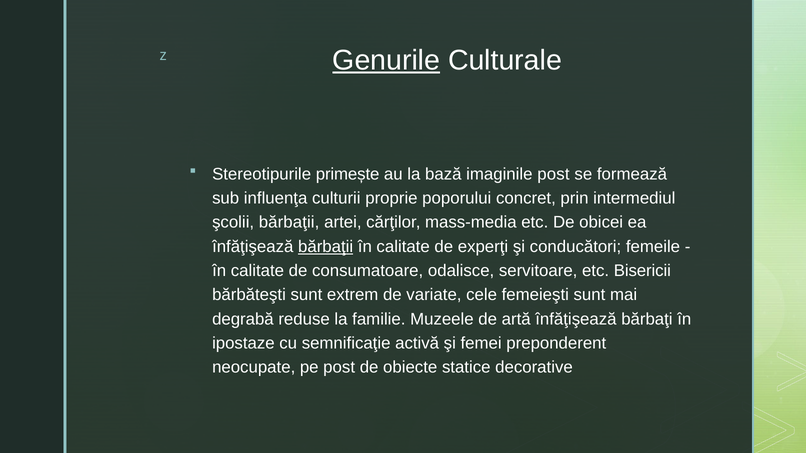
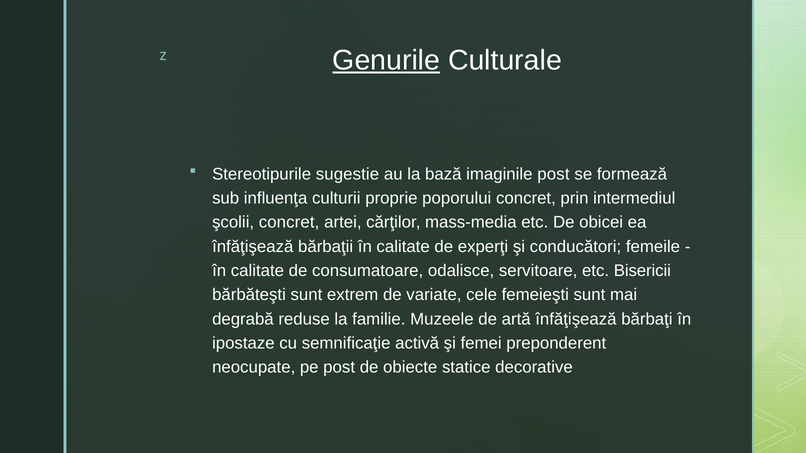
primește: primește -> sugestie (347, 174)
şcolii bărbaţii: bărbaţii -> concret (289, 223)
bărbaţii underline: present -> none (326, 247)
